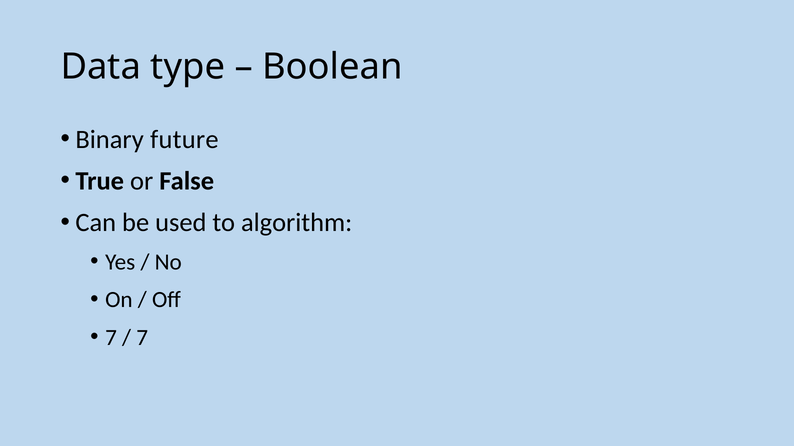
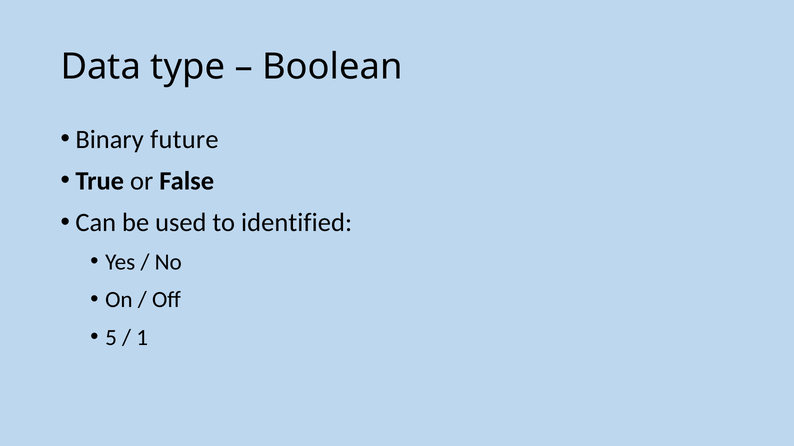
algorithm: algorithm -> identified (297, 223)
7: 7 -> 5 (111, 338)
7: 7 -> 1 (142, 338)
